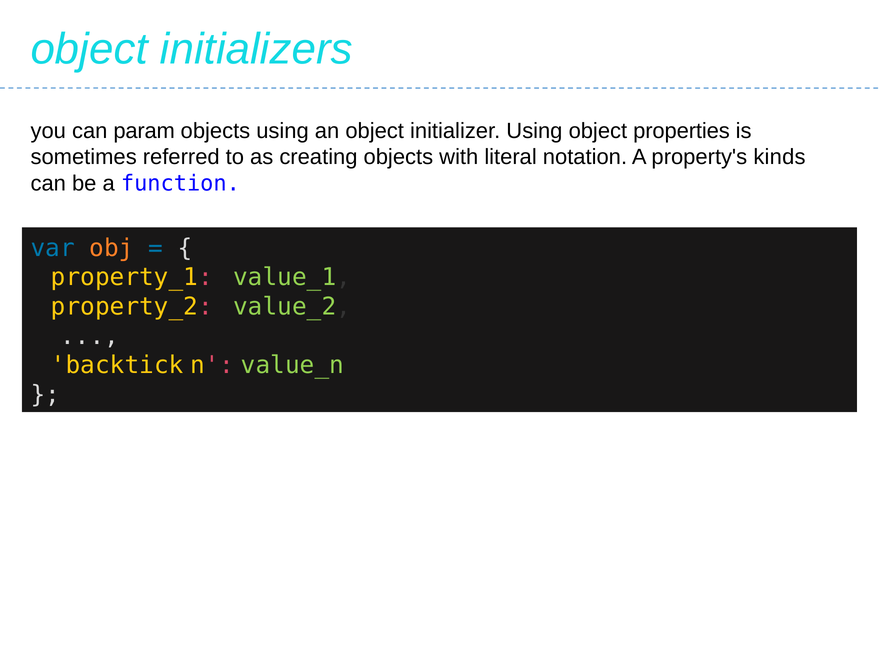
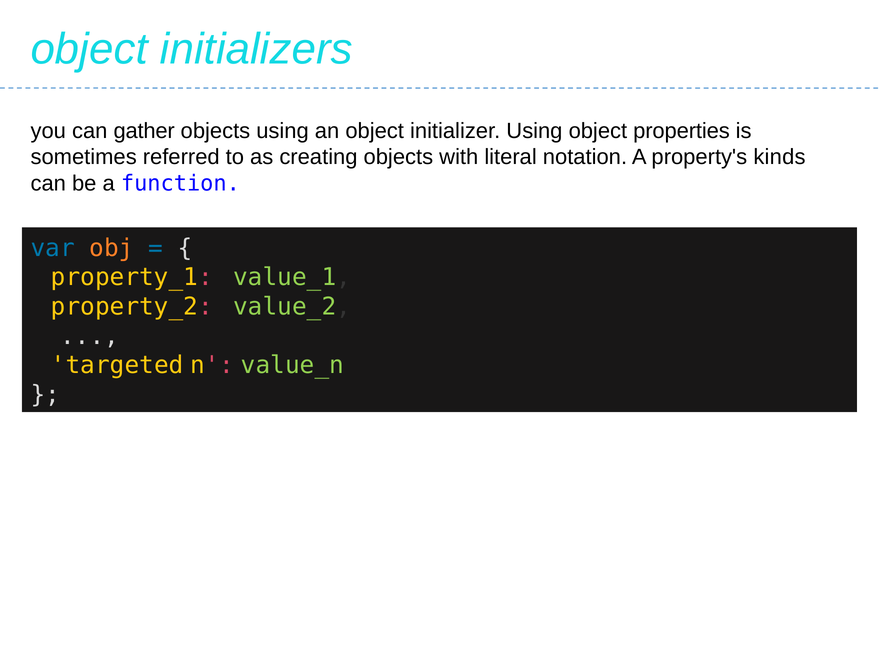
param: param -> gather (144, 131)
backtick: backtick -> targeted (117, 365)
